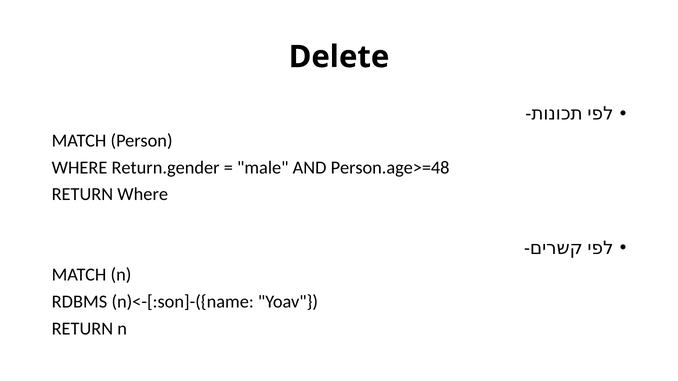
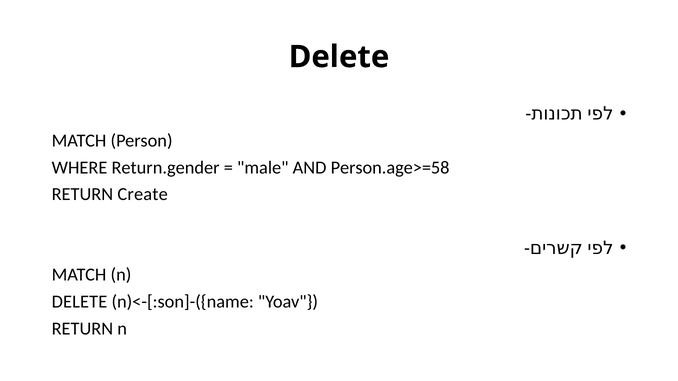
Person.age>=48: Person.age>=48 -> Person.age>=58 (390, 168)
RETURN Where: Where -> Create (143, 195)
RDBMS: RDBMS -> DELETE (79, 302)
